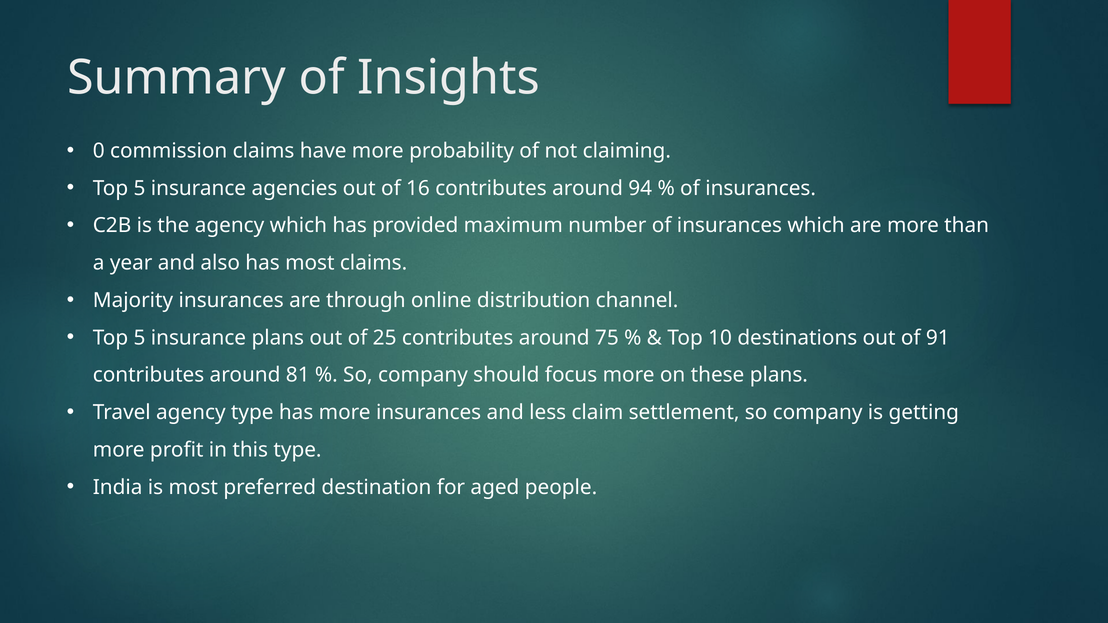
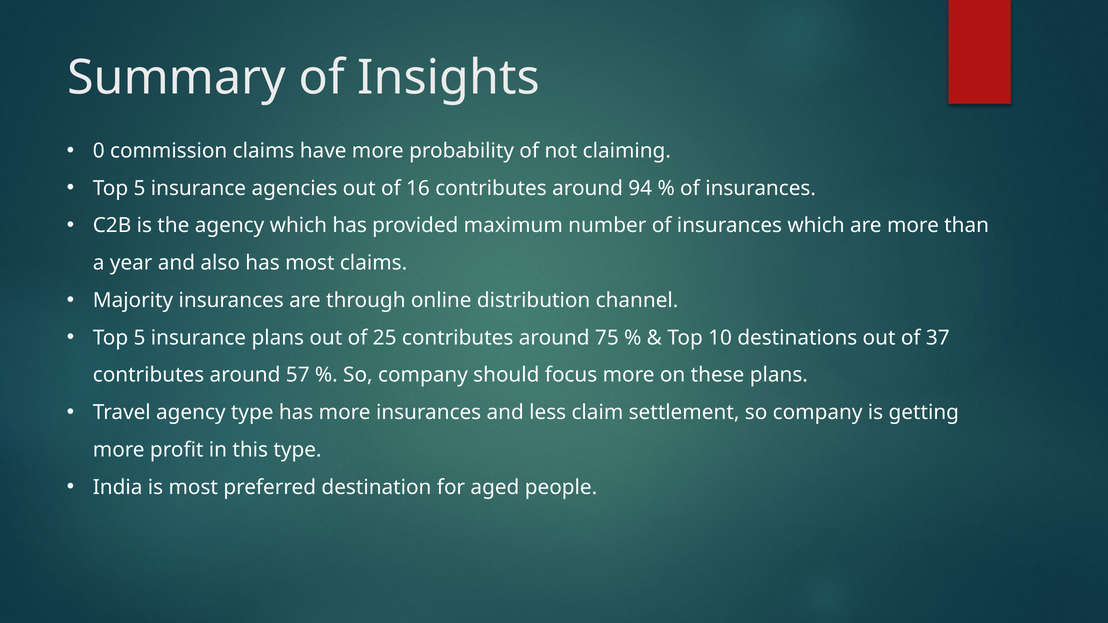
91: 91 -> 37 (938, 338)
81: 81 -> 57 (298, 375)
